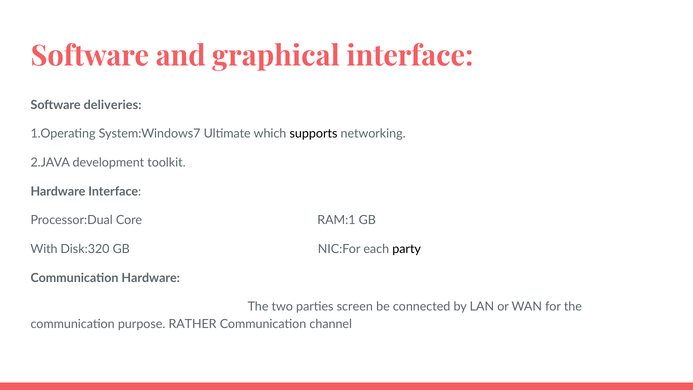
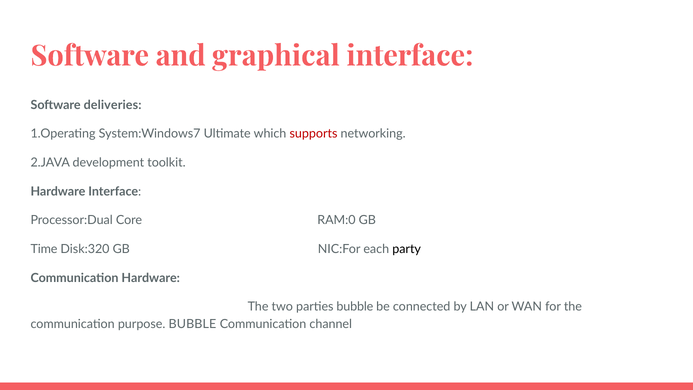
supports colour: black -> red (314, 134)
RAM:1: RAM:1 -> RAM:0 (336, 220)
With: With -> Time (44, 249)
parties screen: screen -> bubble (355, 307)
purpose RATHER: RATHER -> BUBBLE (192, 324)
